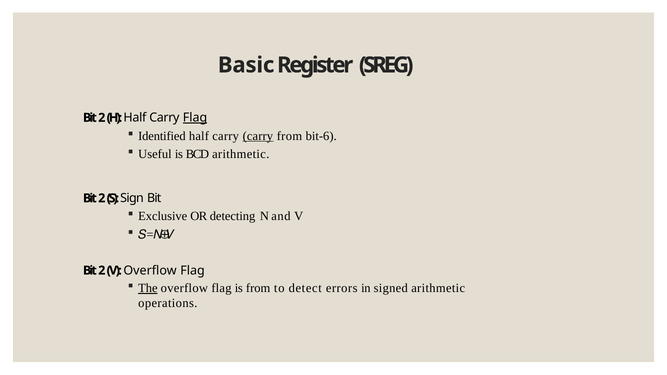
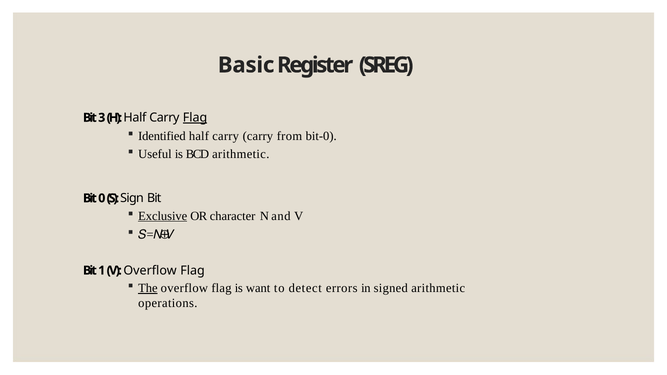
2: 2 -> 3 (102, 118)
carry underline: present -> none (258, 136)
bit-6: bit-6 -> bit-0 (321, 136)
2: 2 -> 0 (102, 198)
Exclusive underline: none -> present (163, 216)
detecting: detecting -> character (233, 216)
2: 2 -> 1 (102, 271)
is from: from -> want (258, 288)
